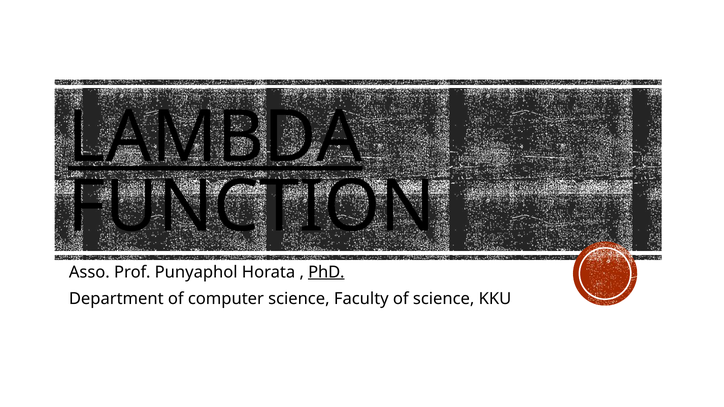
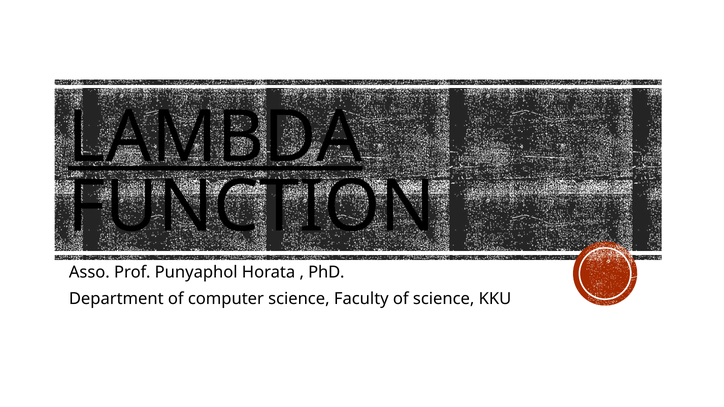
PhD underline: present -> none (326, 272)
